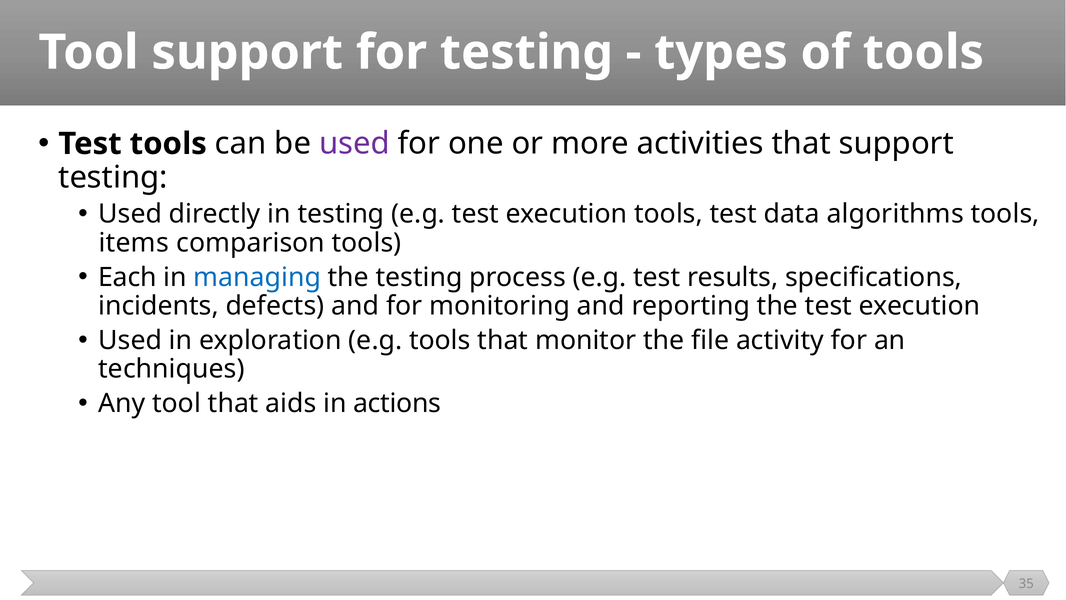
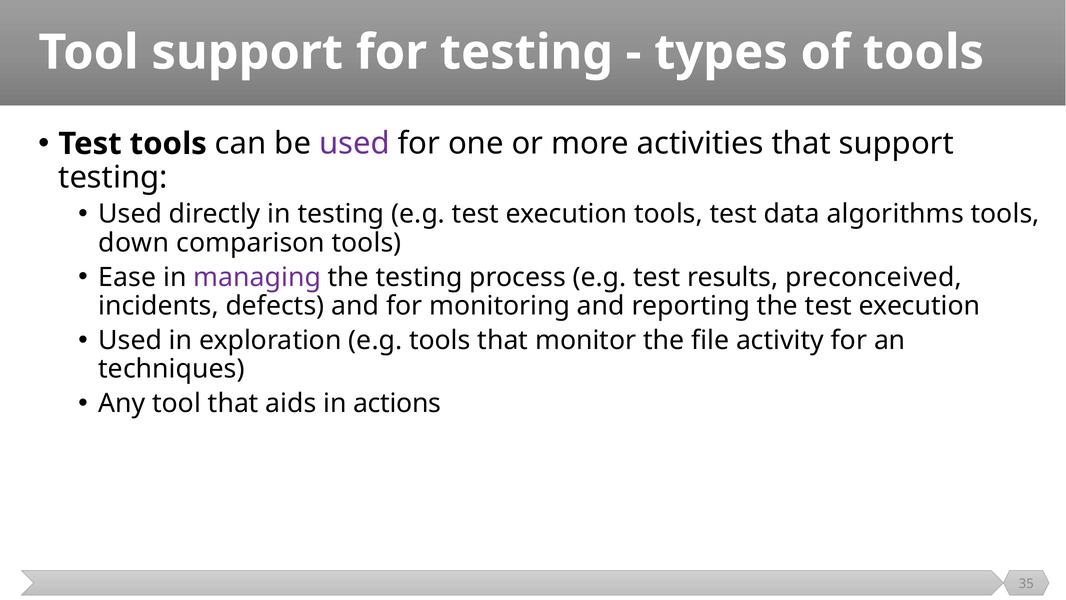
items: items -> down (134, 243)
Each: Each -> Ease (127, 277)
managing colour: blue -> purple (257, 277)
specifications: specifications -> preconceived (873, 277)
